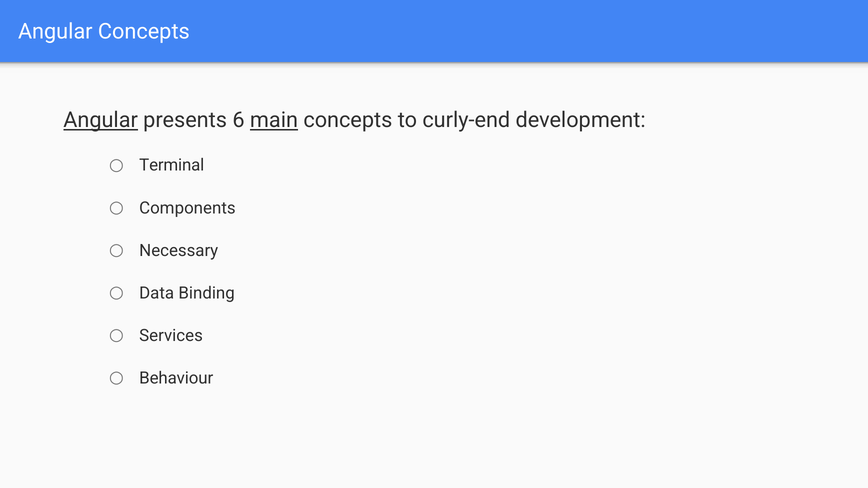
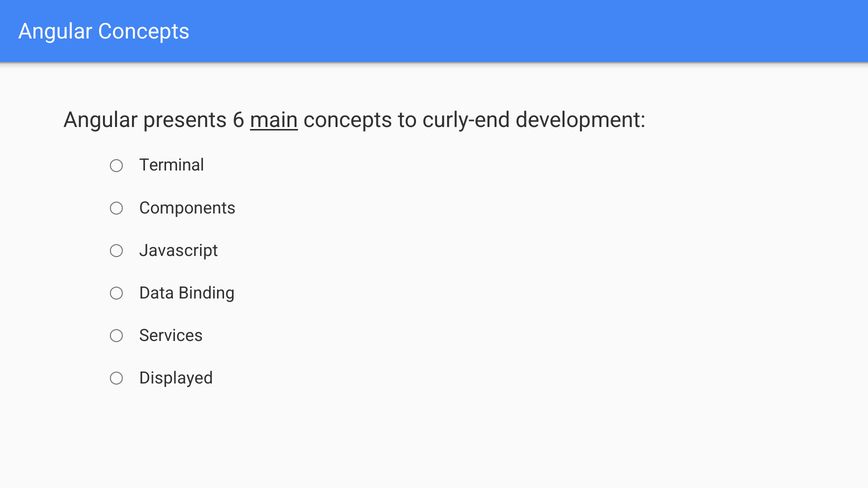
Angular underline: present -> none (101, 120)
Necessary: Necessary -> Javascript (179, 251)
Behaviour: Behaviour -> Displayed (176, 378)
